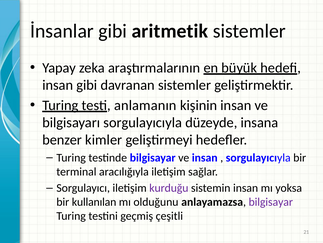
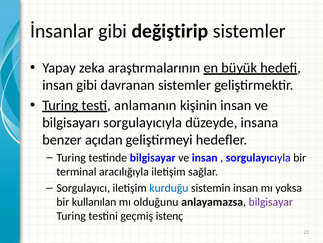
aritmetik: aritmetik -> değiştirip (170, 31)
kimler: kimler -> açıdan (104, 139)
kurduğu colour: purple -> blue (169, 187)
çeşitli: çeşitli -> istenç (169, 215)
